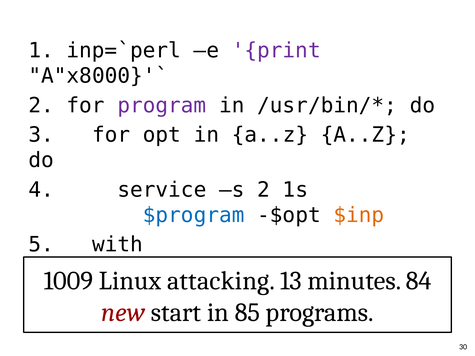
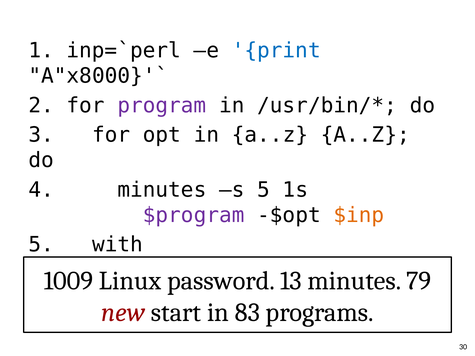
print colour: purple -> blue (276, 51)
service: service -> minutes (162, 190)
s 2: 2 -> 5 (264, 190)
$program colour: blue -> purple (194, 215)
attacking: attacking -> password (221, 281)
84: 84 -> 79 (419, 281)
85: 85 -> 83 (247, 313)
